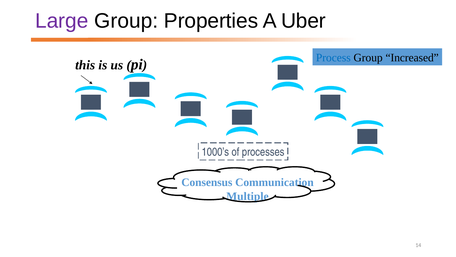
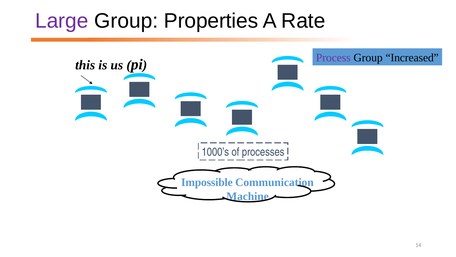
Uber: Uber -> Rate (303, 21)
Process colour: blue -> purple (333, 58)
Consensus: Consensus -> Impossible (207, 182)
Multiple: Multiple -> Machine (248, 196)
